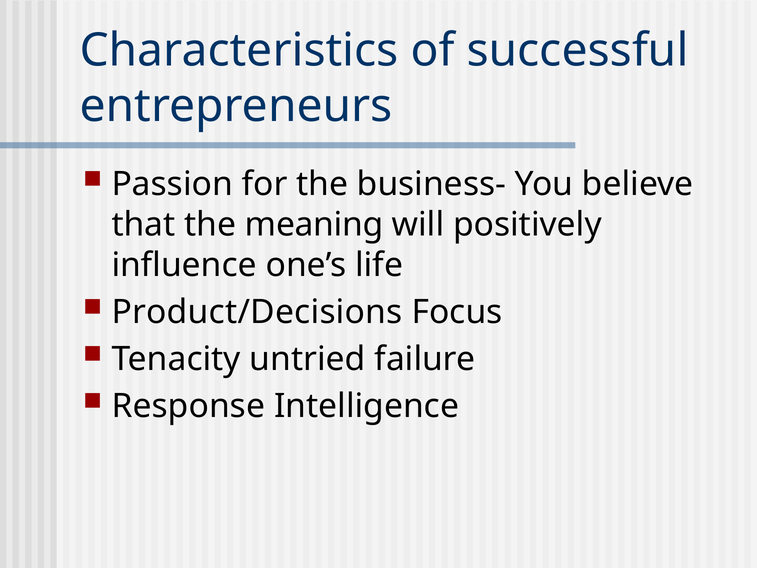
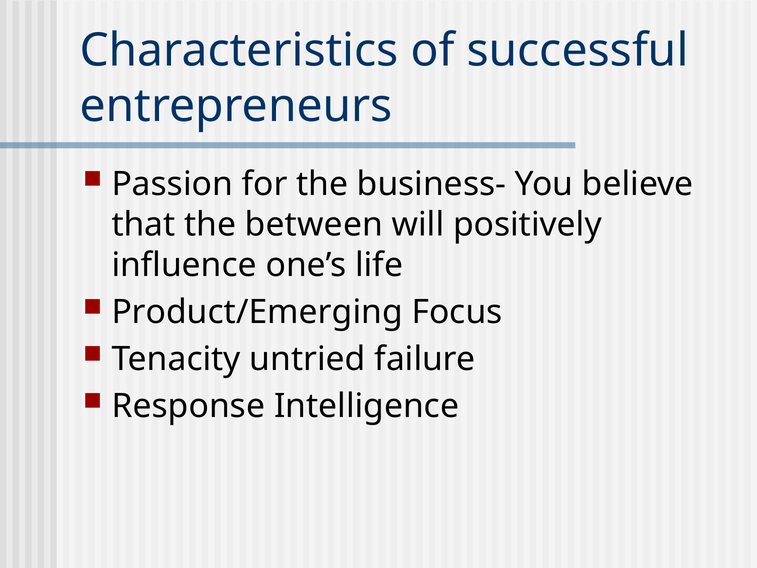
meaning: meaning -> between (314, 224)
Product/Decisions: Product/Decisions -> Product/Emerging (257, 312)
